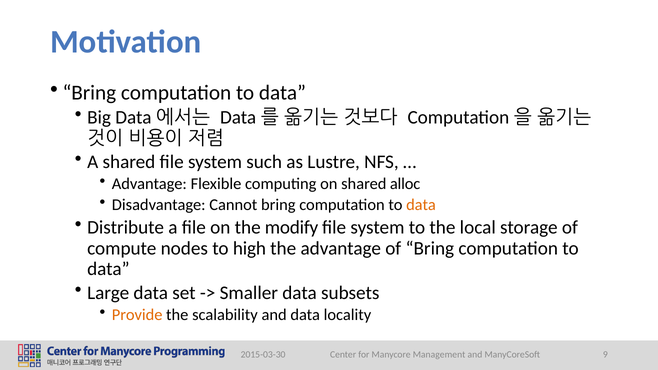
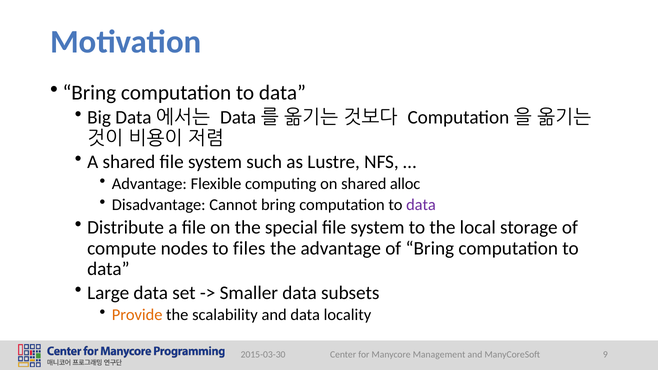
data colour: orange -> purple (421, 205)
modify: modify -> special (291, 228)
high: high -> files (249, 248)
